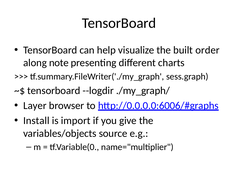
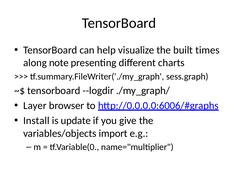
order: order -> times (208, 50)
import: import -> update (76, 120)
source: source -> import (113, 133)
